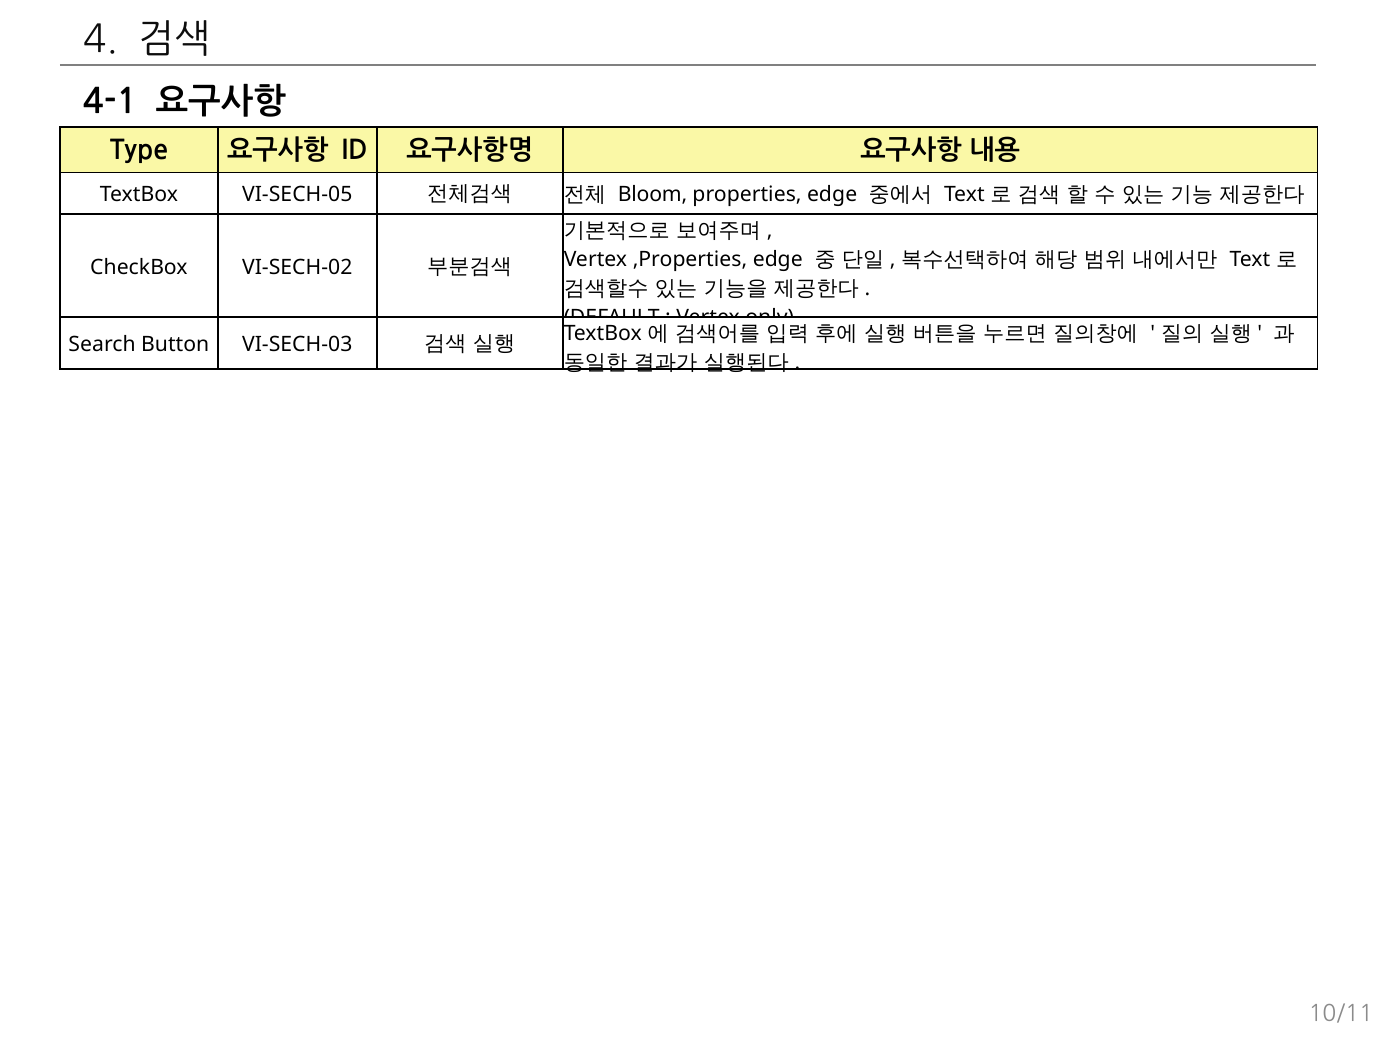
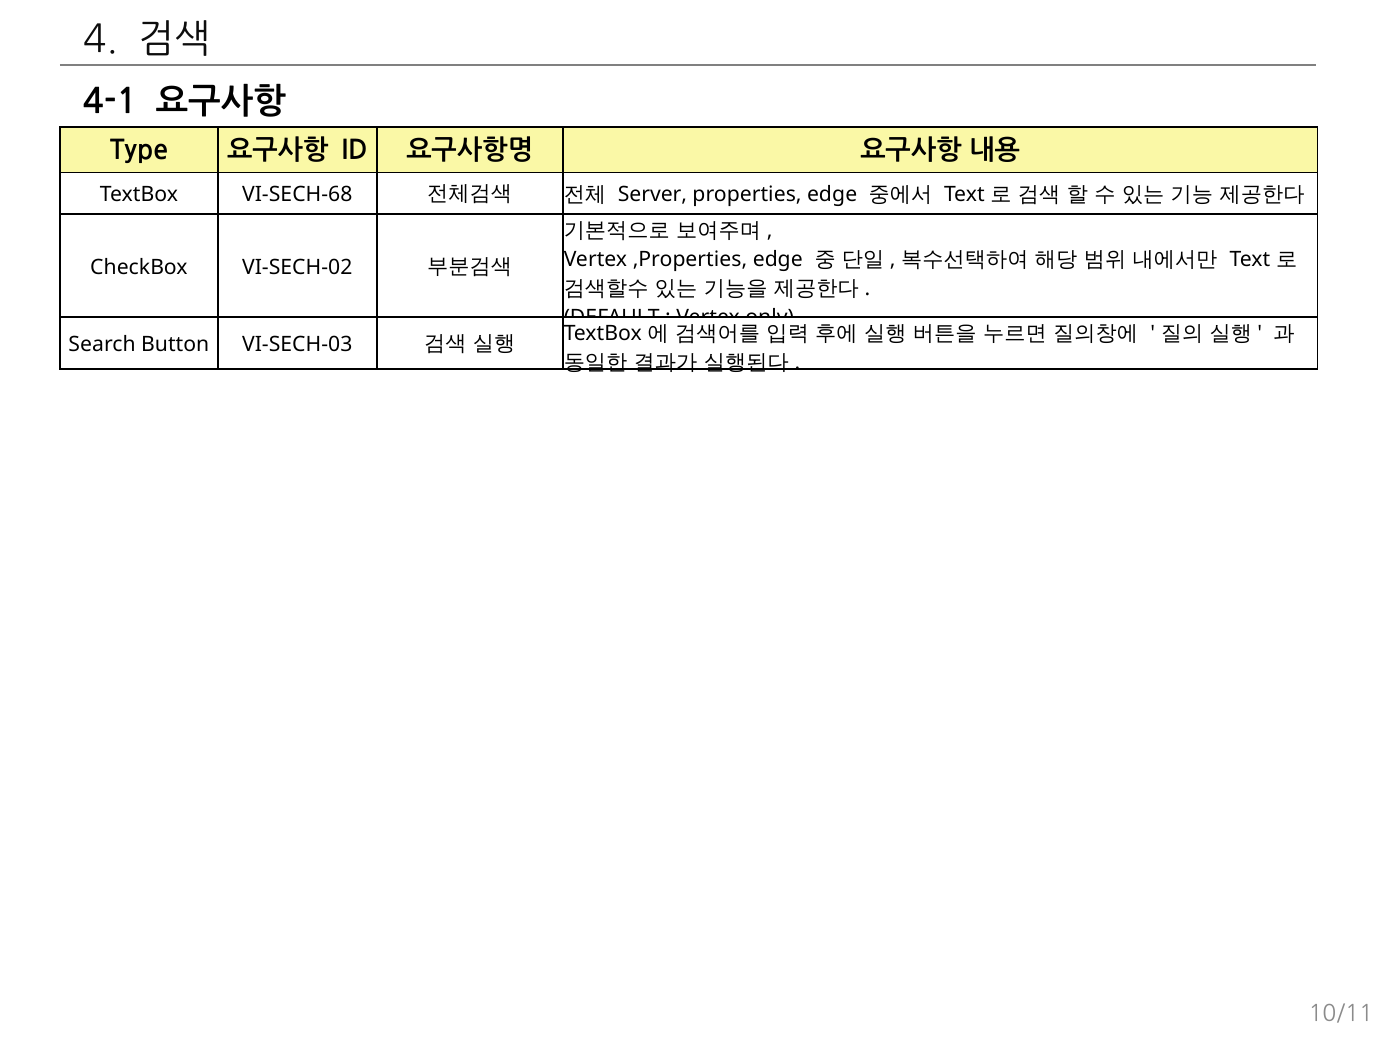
VI-SECH-05: VI-SECH-05 -> VI-SECH-68 (297, 195)
Bloom: Bloom -> Server (652, 195)
